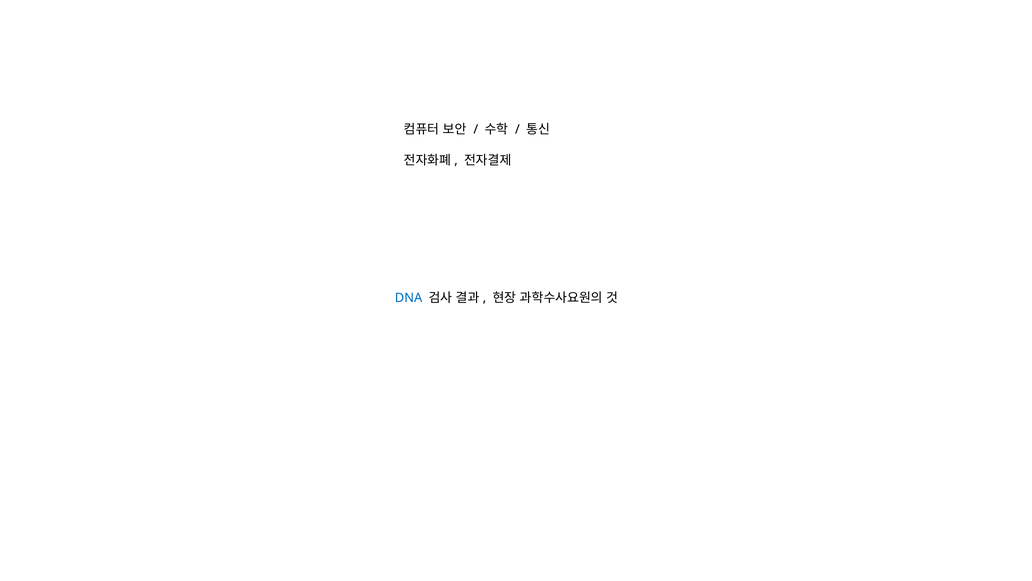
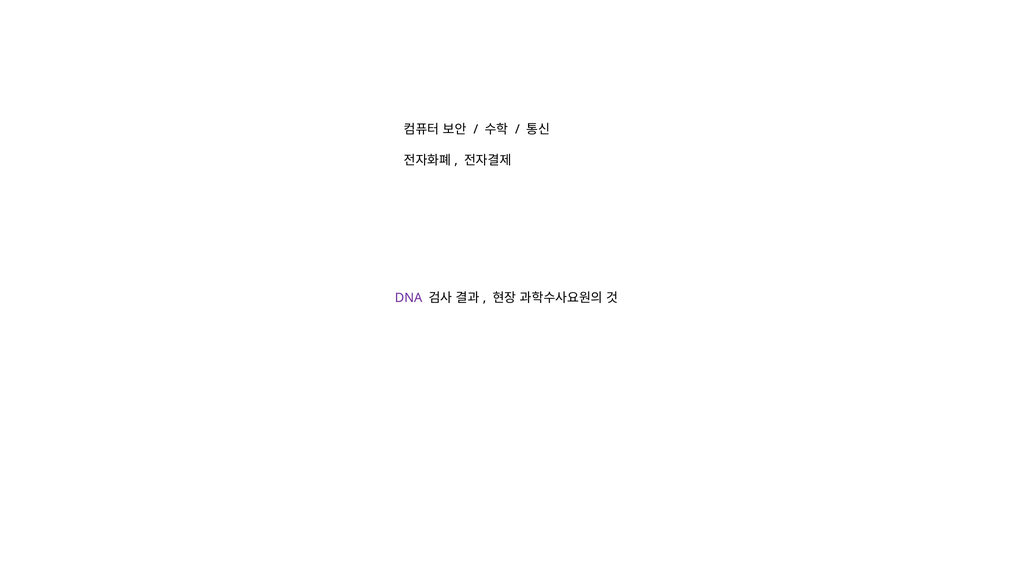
DNA colour: blue -> purple (409, 298)
